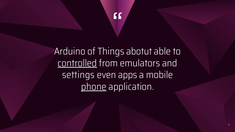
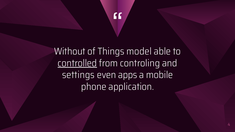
Arduino: Arduino -> Without (70, 51)
abotut: abotut -> model (139, 51)
emulators: emulators -> controling (140, 63)
phone underline: present -> none (94, 87)
